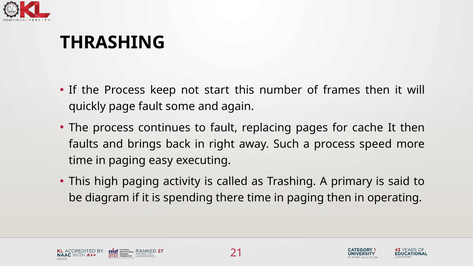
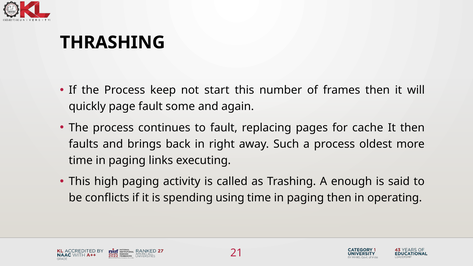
speed: speed -> oldest (376, 144)
easy: easy -> links (161, 160)
primary: primary -> enough (352, 182)
diagram: diagram -> conflicts (107, 198)
there: there -> using (230, 198)
